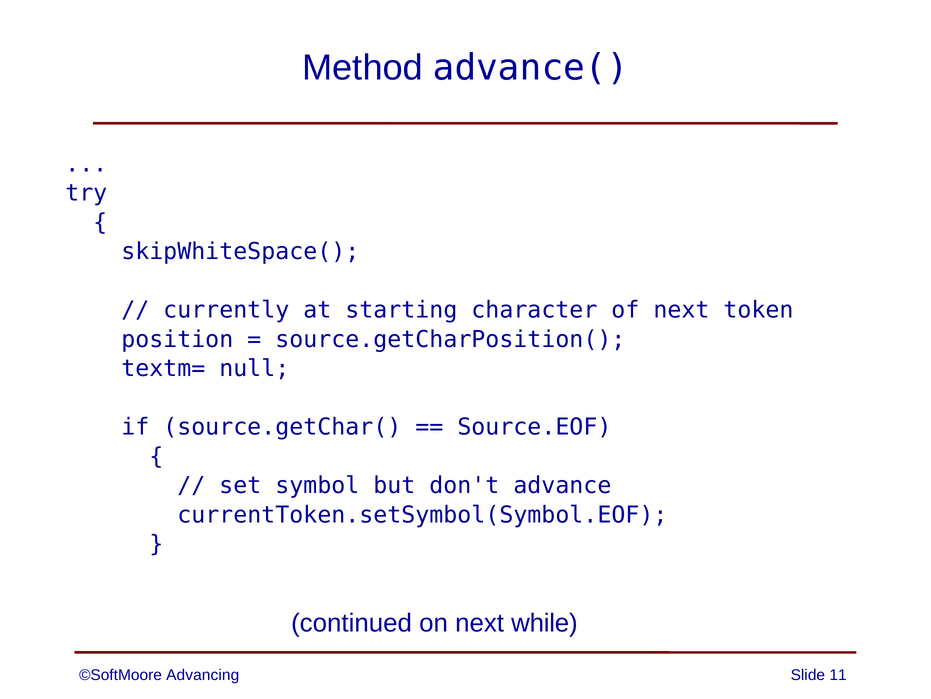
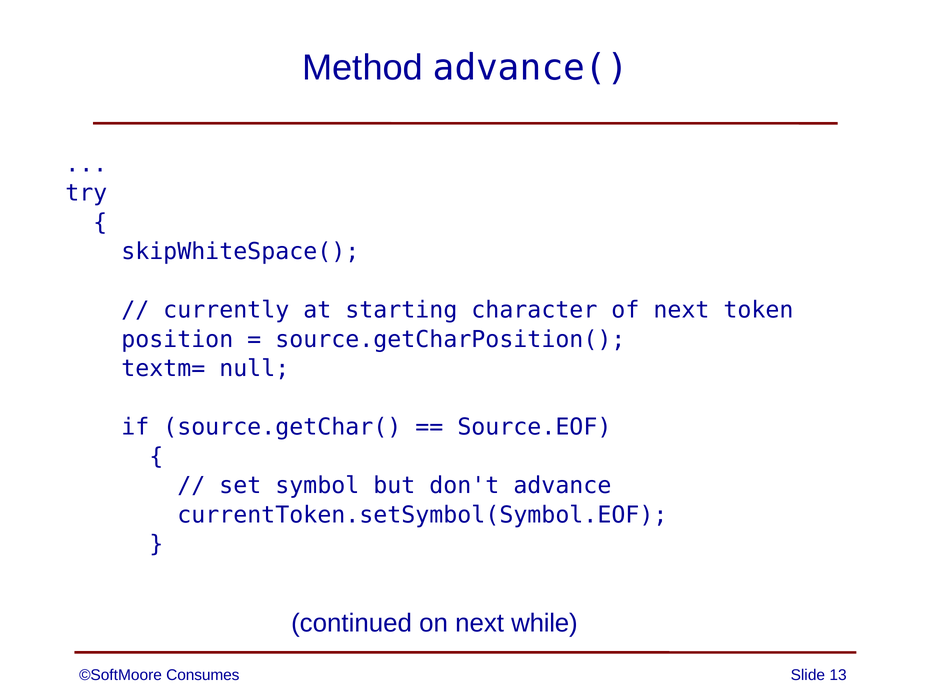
Advancing: Advancing -> Consumes (203, 675)
11: 11 -> 13 (838, 675)
